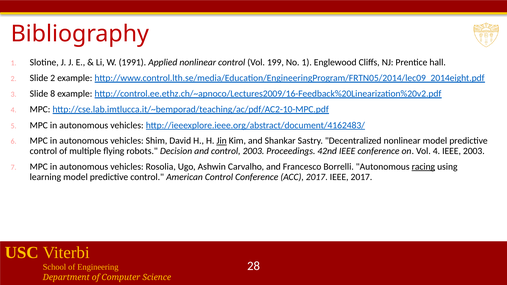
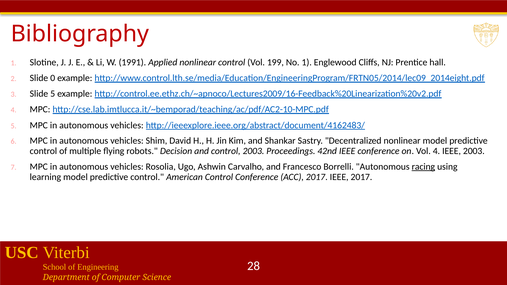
Slide 2: 2 -> 0 (53, 78)
Slide 8: 8 -> 5 (53, 94)
Jin underline: present -> none (222, 141)
